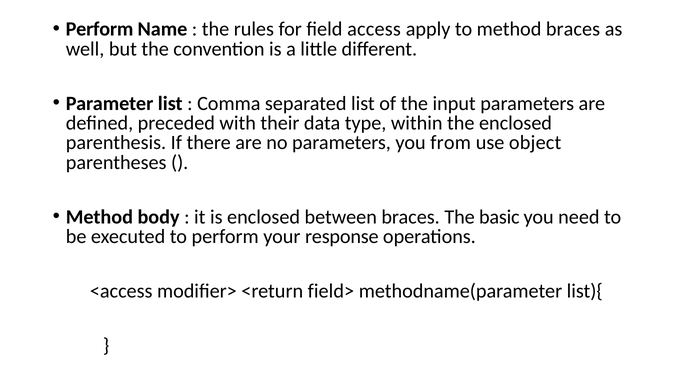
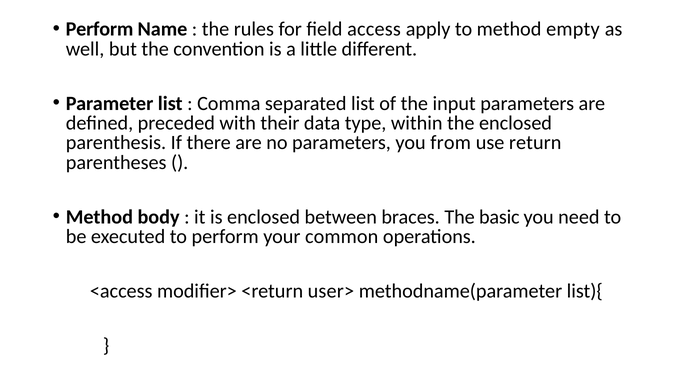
method braces: braces -> empty (573, 29)
object: object -> return (535, 143)
response: response -> common (342, 237)
field>: field> -> user> (331, 291)
